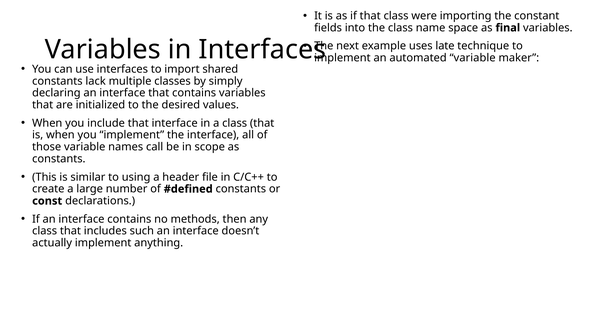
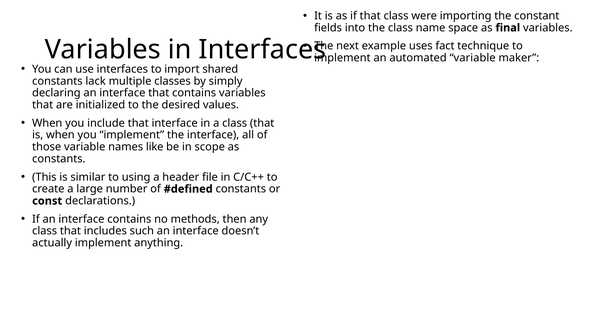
late: late -> fact (445, 46)
call: call -> like (155, 147)
